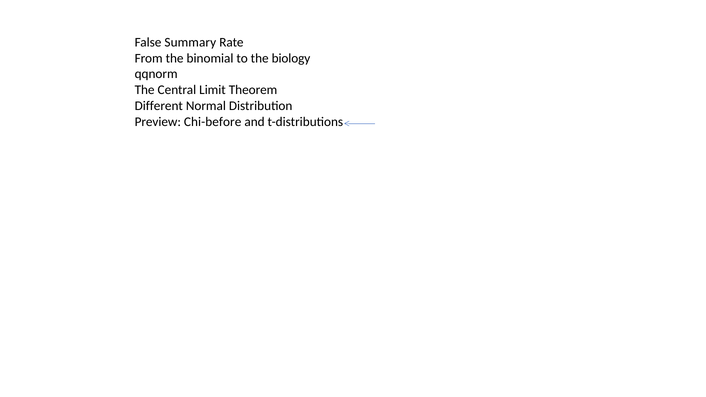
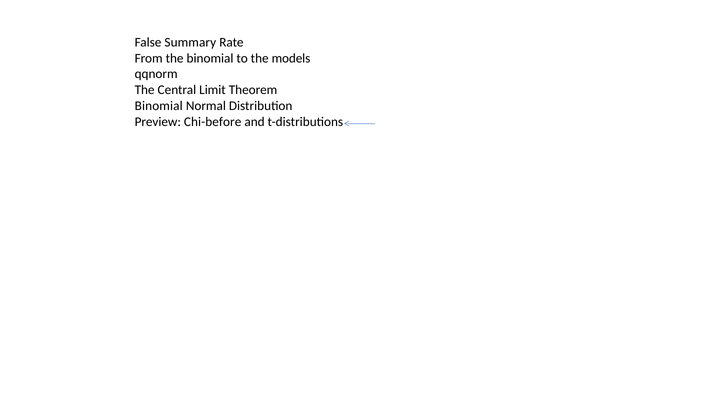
biology: biology -> models (291, 58)
Different: Different -> Binomial (159, 106)
